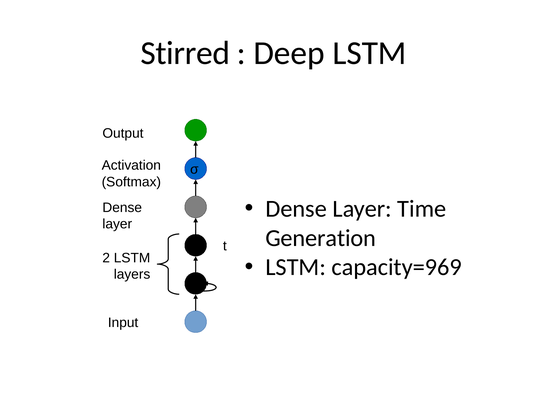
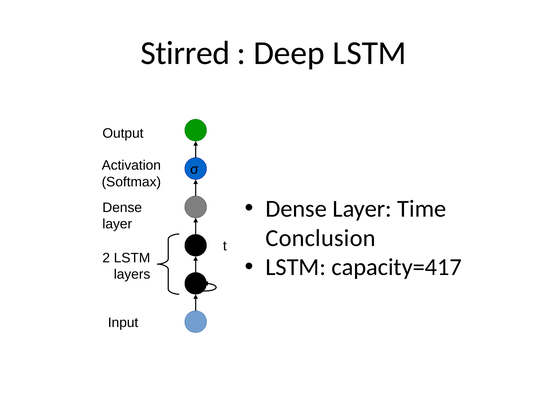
Generation: Generation -> Conclusion (321, 238)
capacity=969: capacity=969 -> capacity=417 (397, 267)
